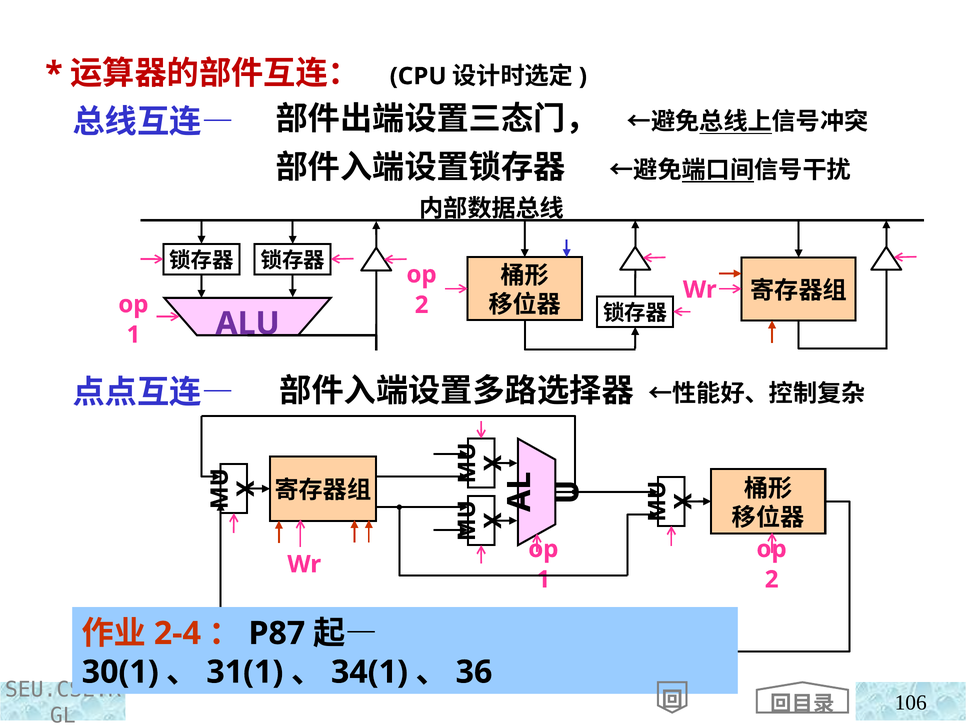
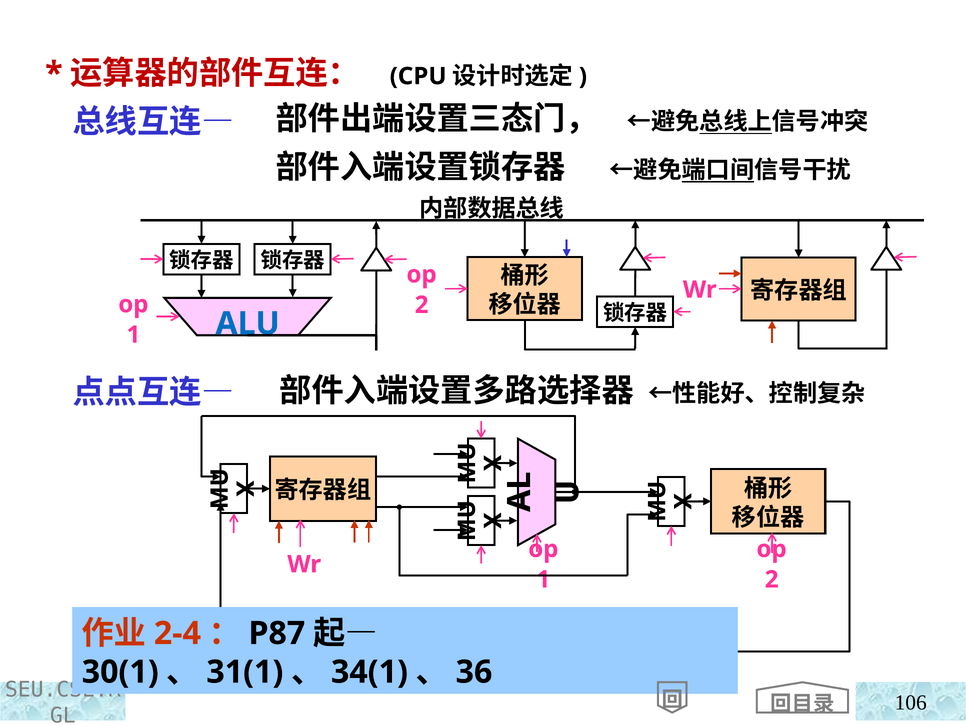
ALU colour: purple -> blue (248, 323)
